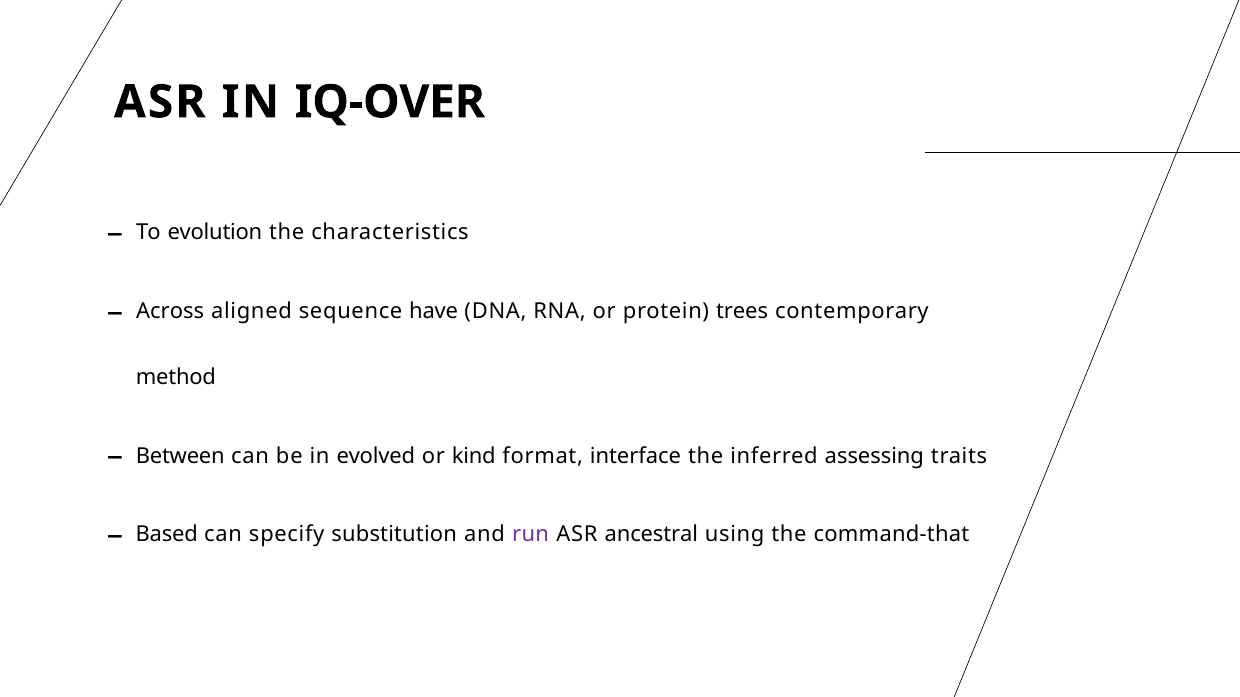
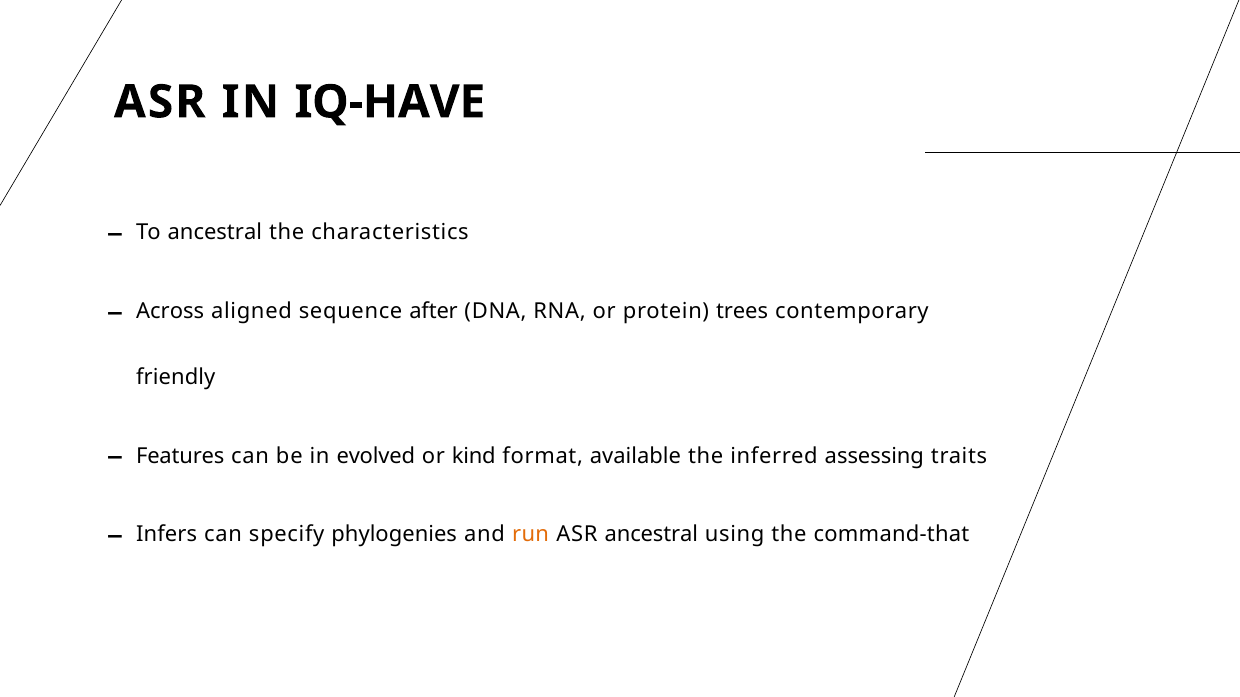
IQ-OVER: IQ-OVER -> IQ-HAVE (390, 102)
To evolution: evolution -> ancestral (215, 233)
have: have -> after (434, 311)
method: method -> friendly (176, 377)
Between: Between -> Features (180, 456)
interface: interface -> available (635, 456)
Based: Based -> Infers (167, 535)
substitution: substitution -> phylogenies (394, 535)
run colour: purple -> orange (531, 535)
